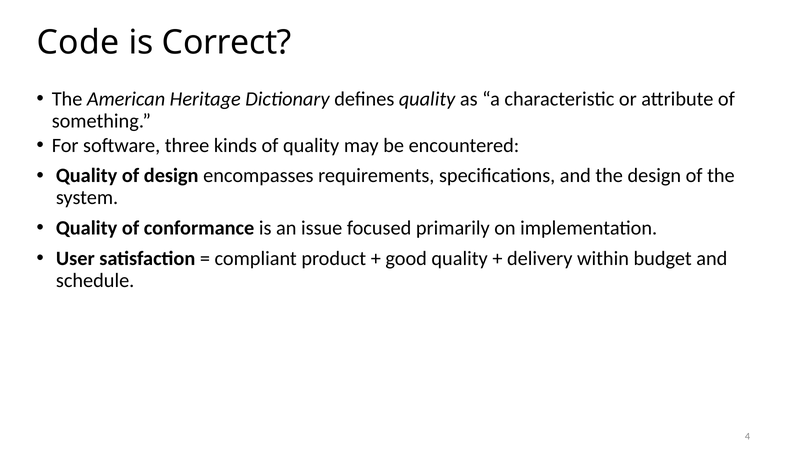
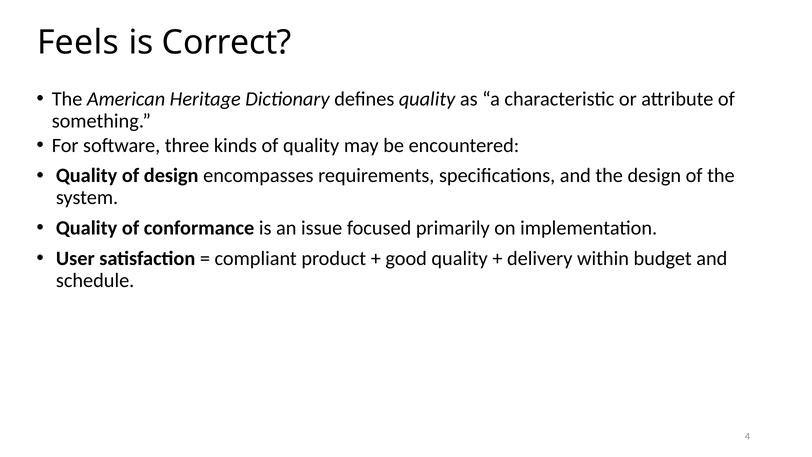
Code: Code -> Feels (78, 43)
